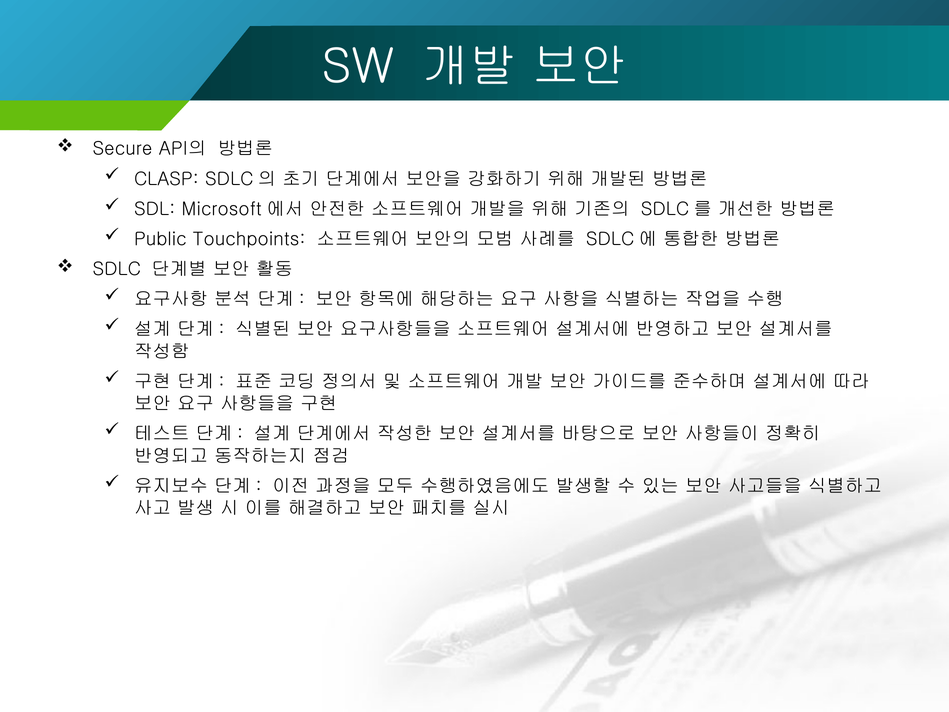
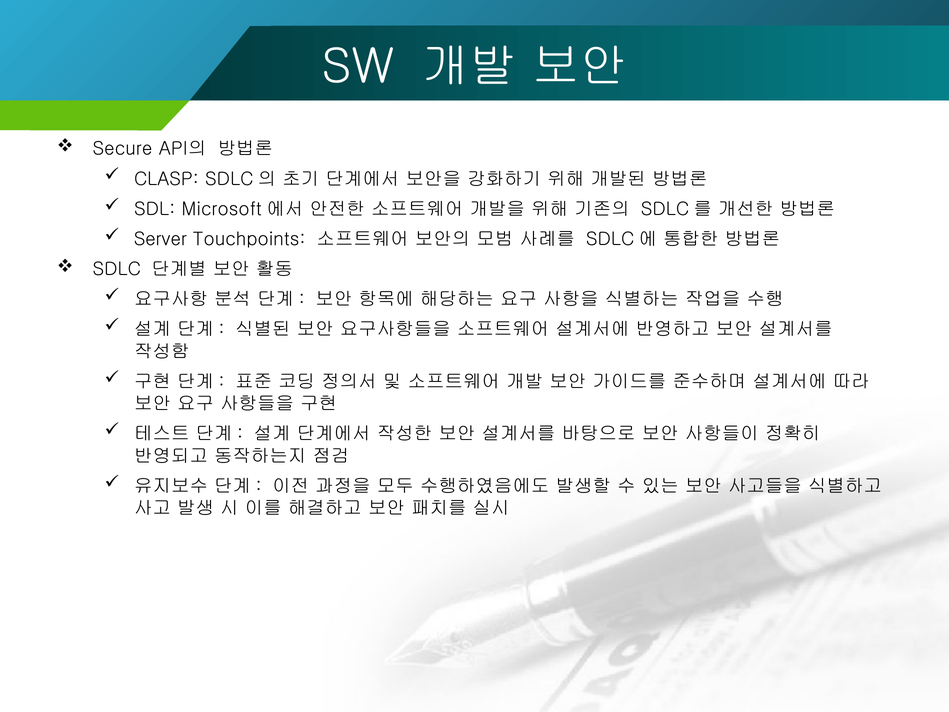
Public: Public -> Server (160, 239)
